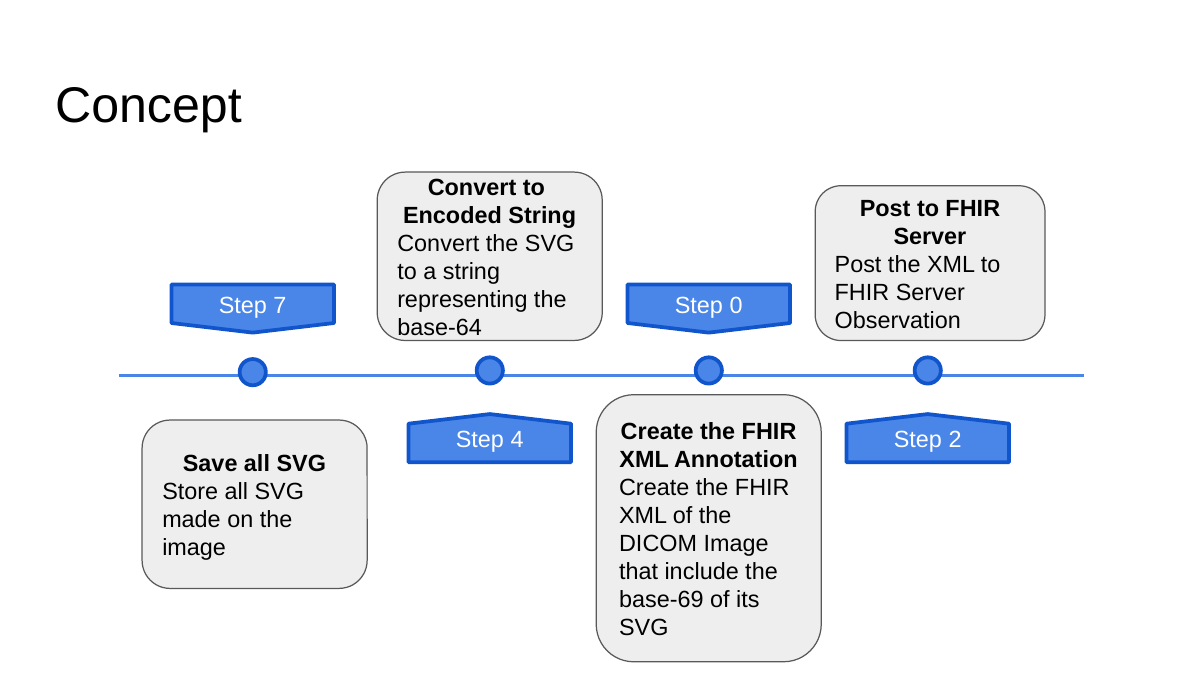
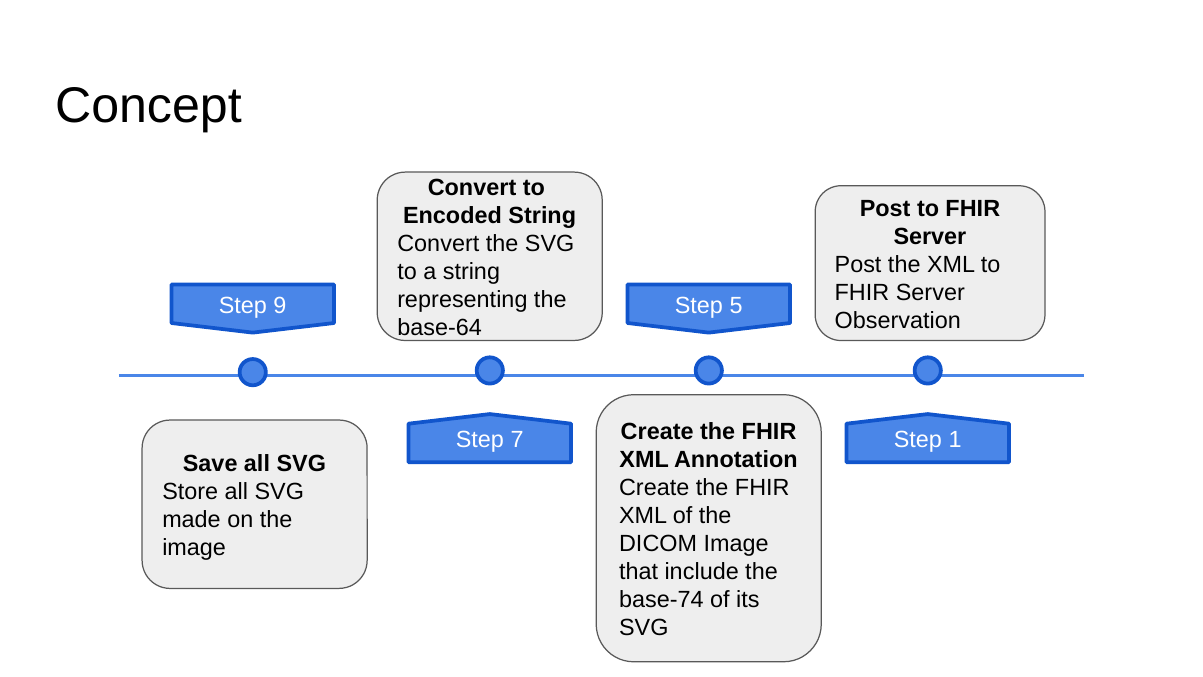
7: 7 -> 9 (280, 305)
0: 0 -> 5 (736, 305)
4: 4 -> 7 (517, 440)
2: 2 -> 1 (955, 440)
base-69: base-69 -> base-74 (661, 600)
